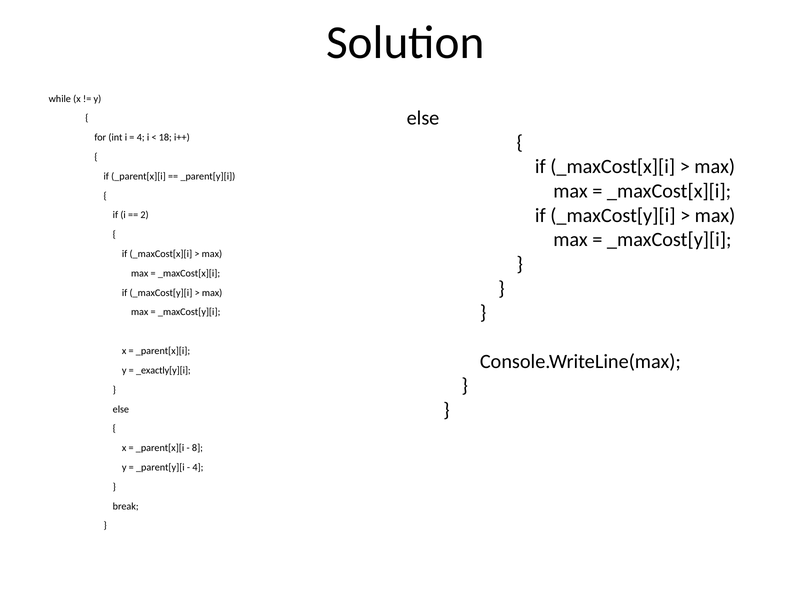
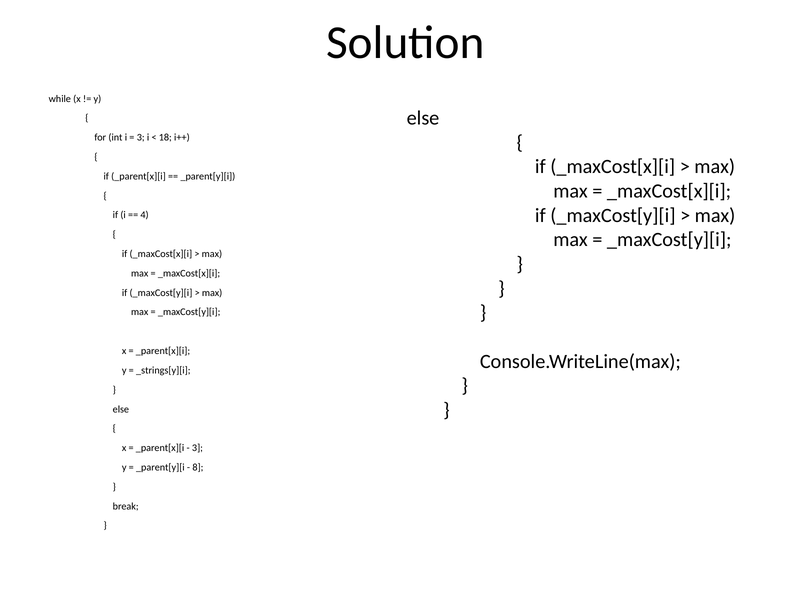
4: 4 -> 3 (141, 138)
2: 2 -> 4 (145, 215)
_exactly[y][i: _exactly[y][i -> _strings[y][i (163, 371)
8: 8 -> 3 (197, 448)
4: 4 -> 8 (198, 468)
